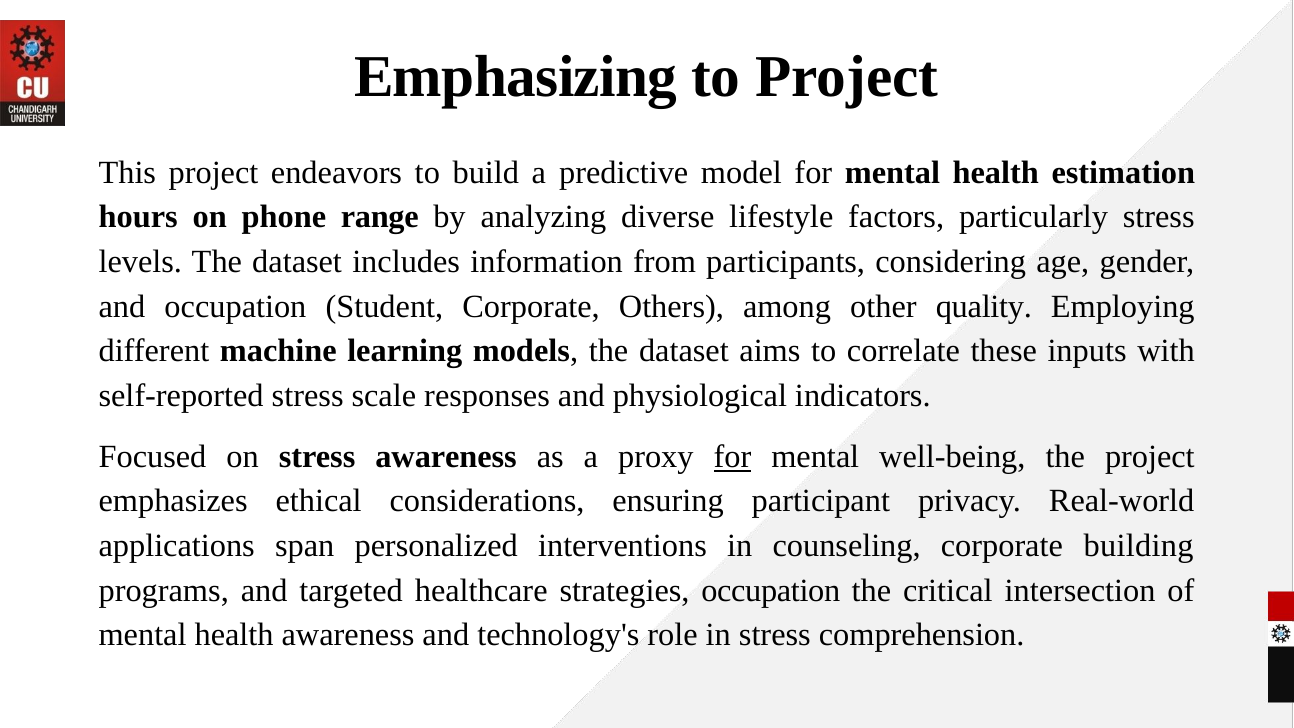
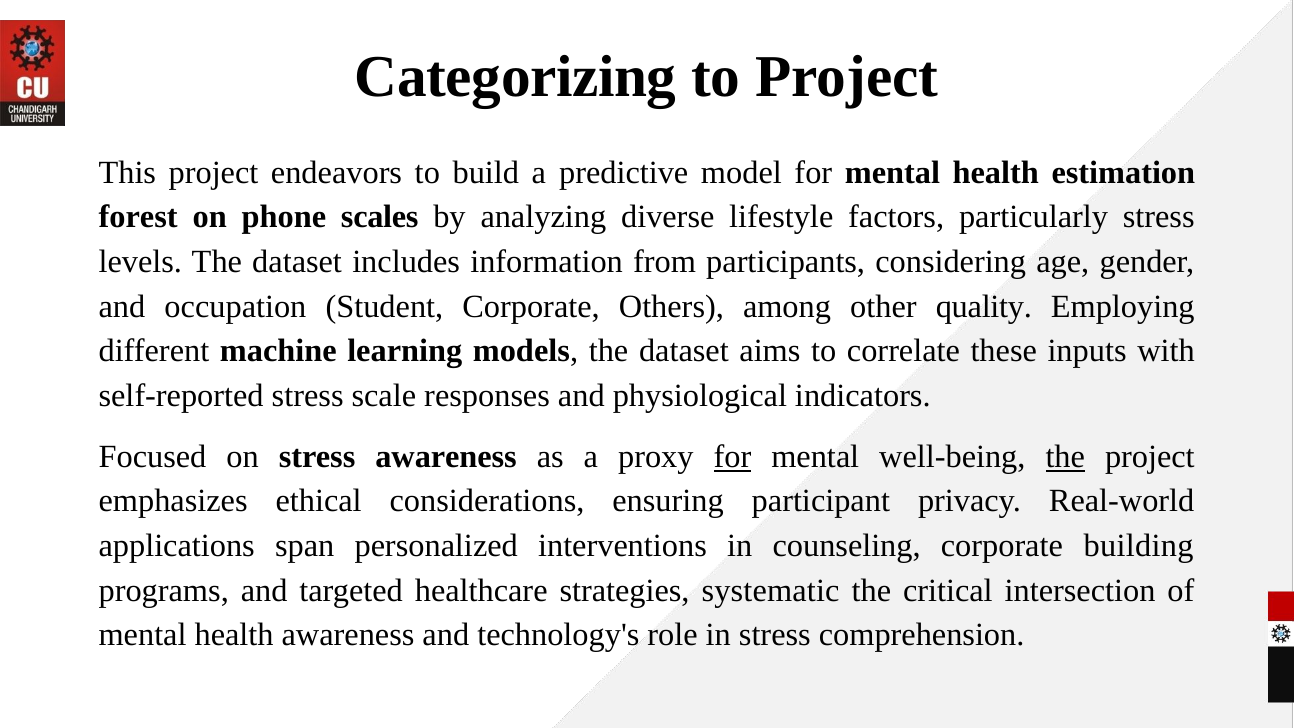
Emphasizing: Emphasizing -> Categorizing (516, 77)
hours: hours -> forest (138, 217)
range: range -> scales (380, 217)
the underline: none -> present (1065, 457)
strategies occupation: occupation -> systematic (771, 590)
